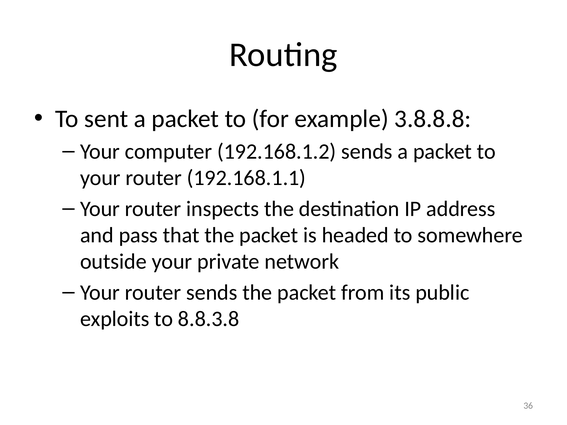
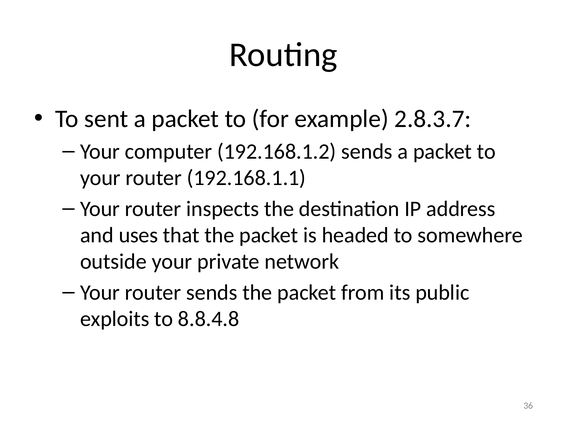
3.8.8.8: 3.8.8.8 -> 2.8.3.7 (433, 119)
pass: pass -> uses (138, 235)
8.8.3.8: 8.8.3.8 -> 8.8.4.8 (209, 319)
